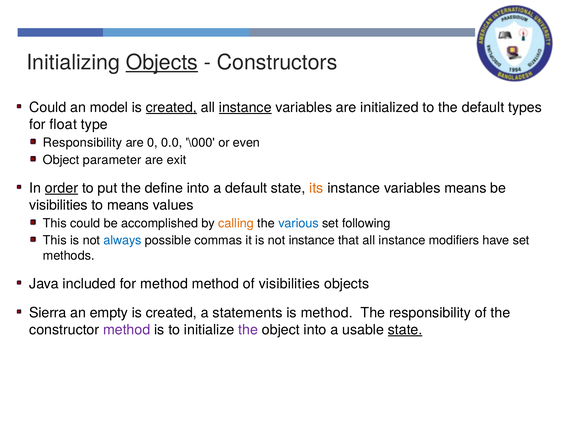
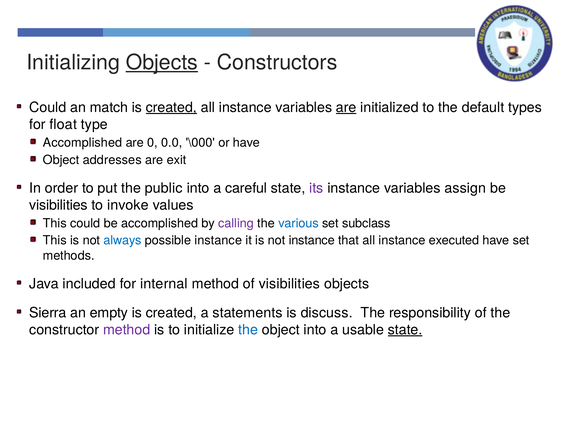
model: model -> match (109, 107)
instance underline: present -> none (245, 107)
are underline: none -> present (346, 107)
Responsibility: Responsibility -> Accomplished (83, 143)
or even: even -> have (246, 143)
parameter: parameter -> addresses (112, 160)
order underline: present -> none (62, 188)
define: define -> public (164, 188)
a default: default -> careful (246, 188)
its colour: orange -> purple (316, 188)
variables means: means -> assign (465, 188)
to means: means -> invoke (128, 205)
calling colour: orange -> purple (236, 223)
following: following -> subclass (366, 223)
possible commas: commas -> instance (218, 240)
modifiers: modifiers -> executed (454, 240)
for method: method -> internal (164, 284)
is method: method -> discuss (327, 313)
the colour: purple -> blue (248, 330)
